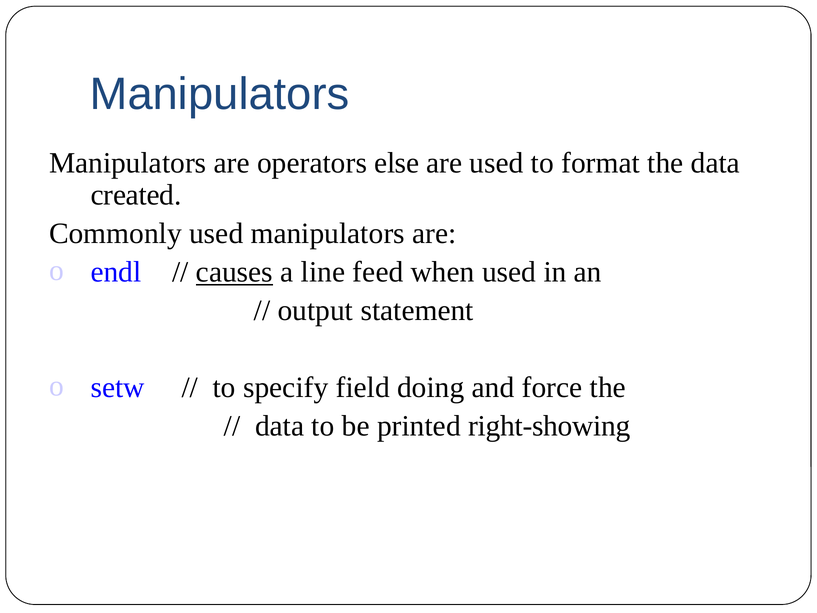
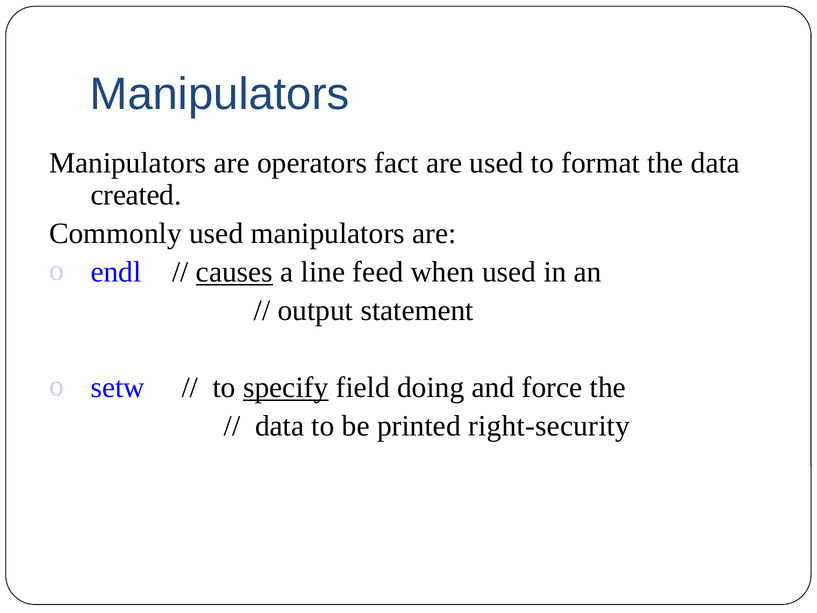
else: else -> fact (397, 163)
specify underline: none -> present (286, 387)
right-showing: right-showing -> right-security (549, 426)
